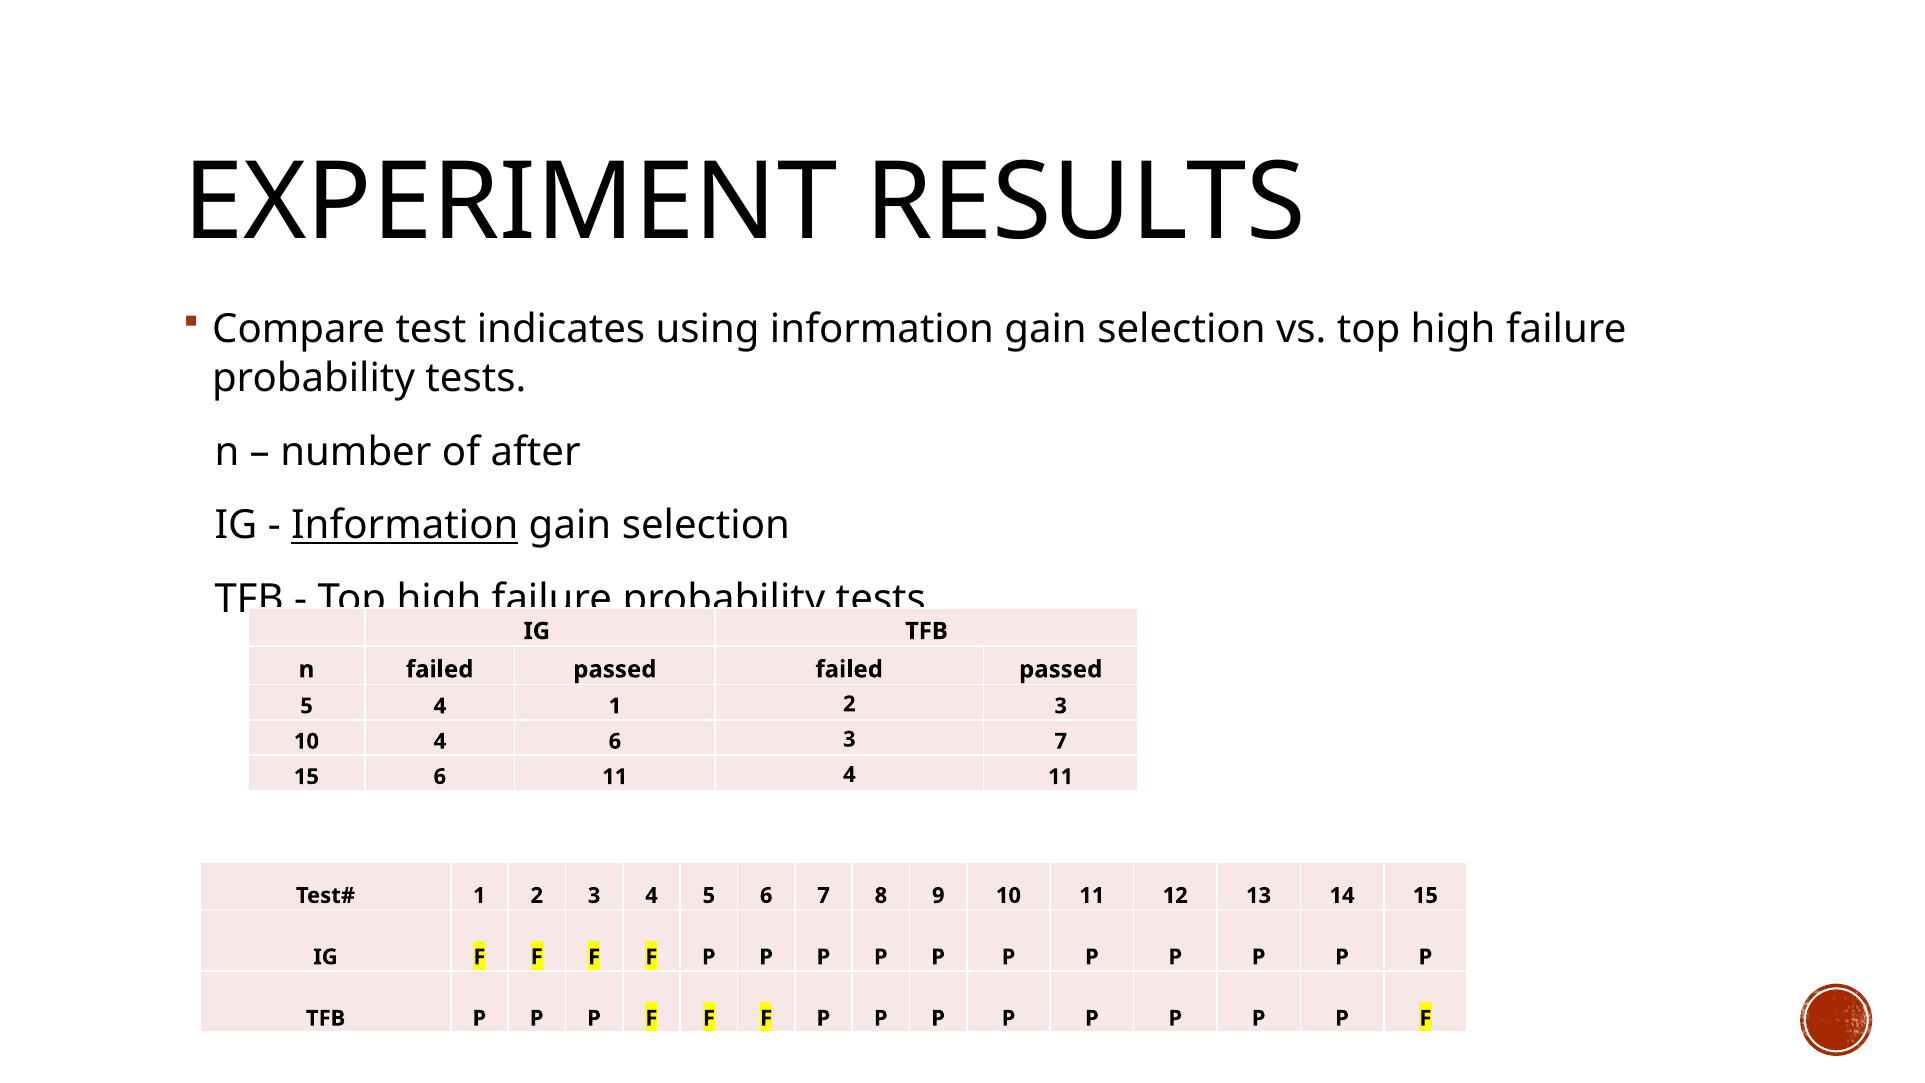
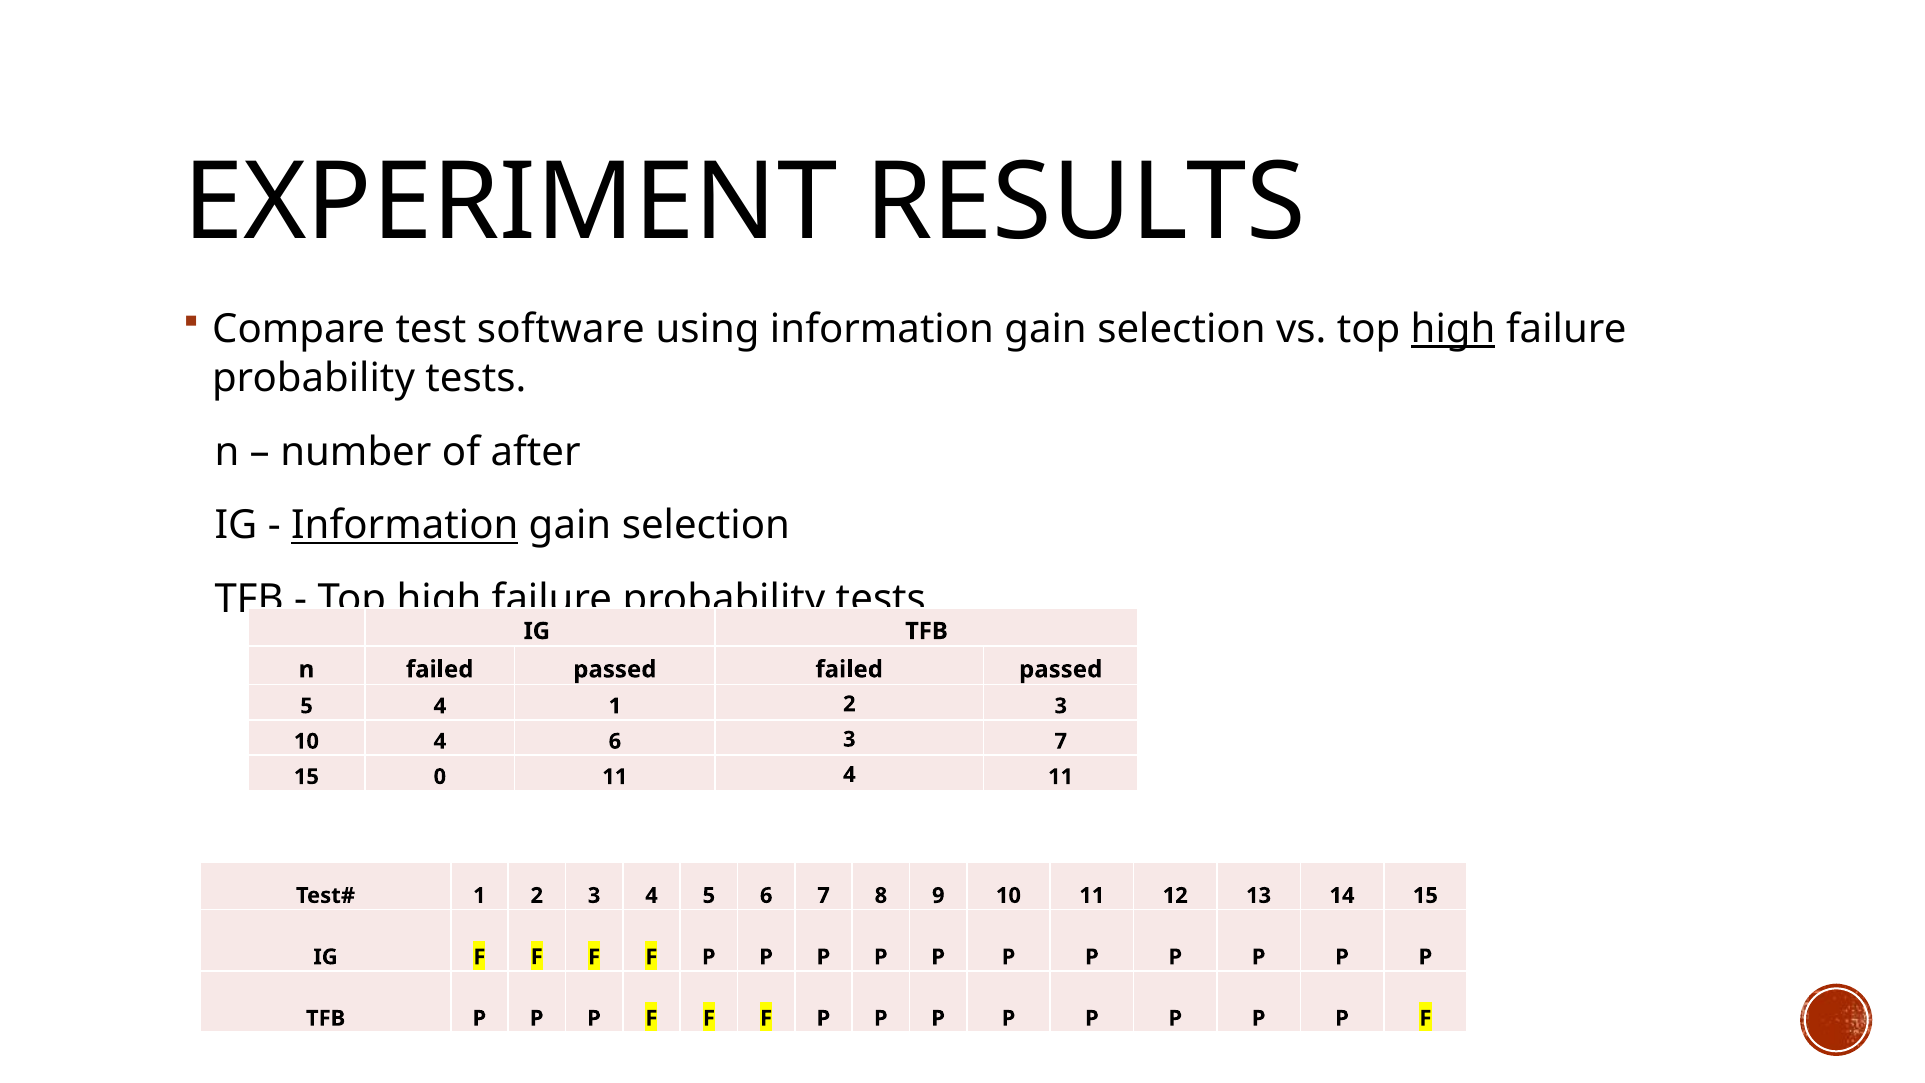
indicates: indicates -> software (561, 329)
high underline: none -> present (1453, 329)
15 6: 6 -> 0 (440, 777)
